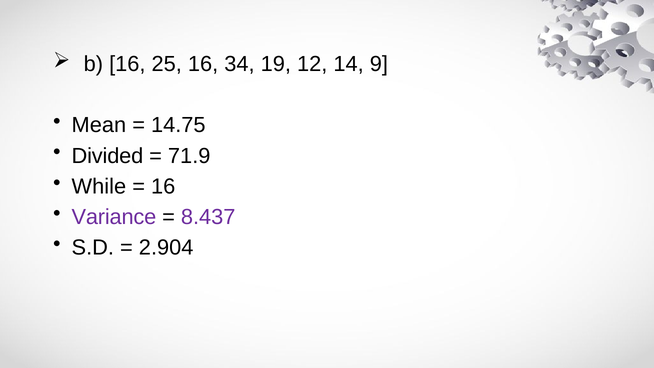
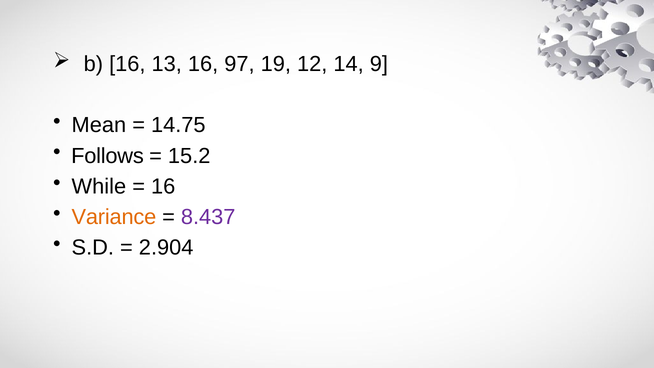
25: 25 -> 13 (167, 64)
34: 34 -> 97 (239, 64)
Divided: Divided -> Follows (107, 156)
71.9: 71.9 -> 15.2 (189, 156)
Variance colour: purple -> orange (114, 217)
